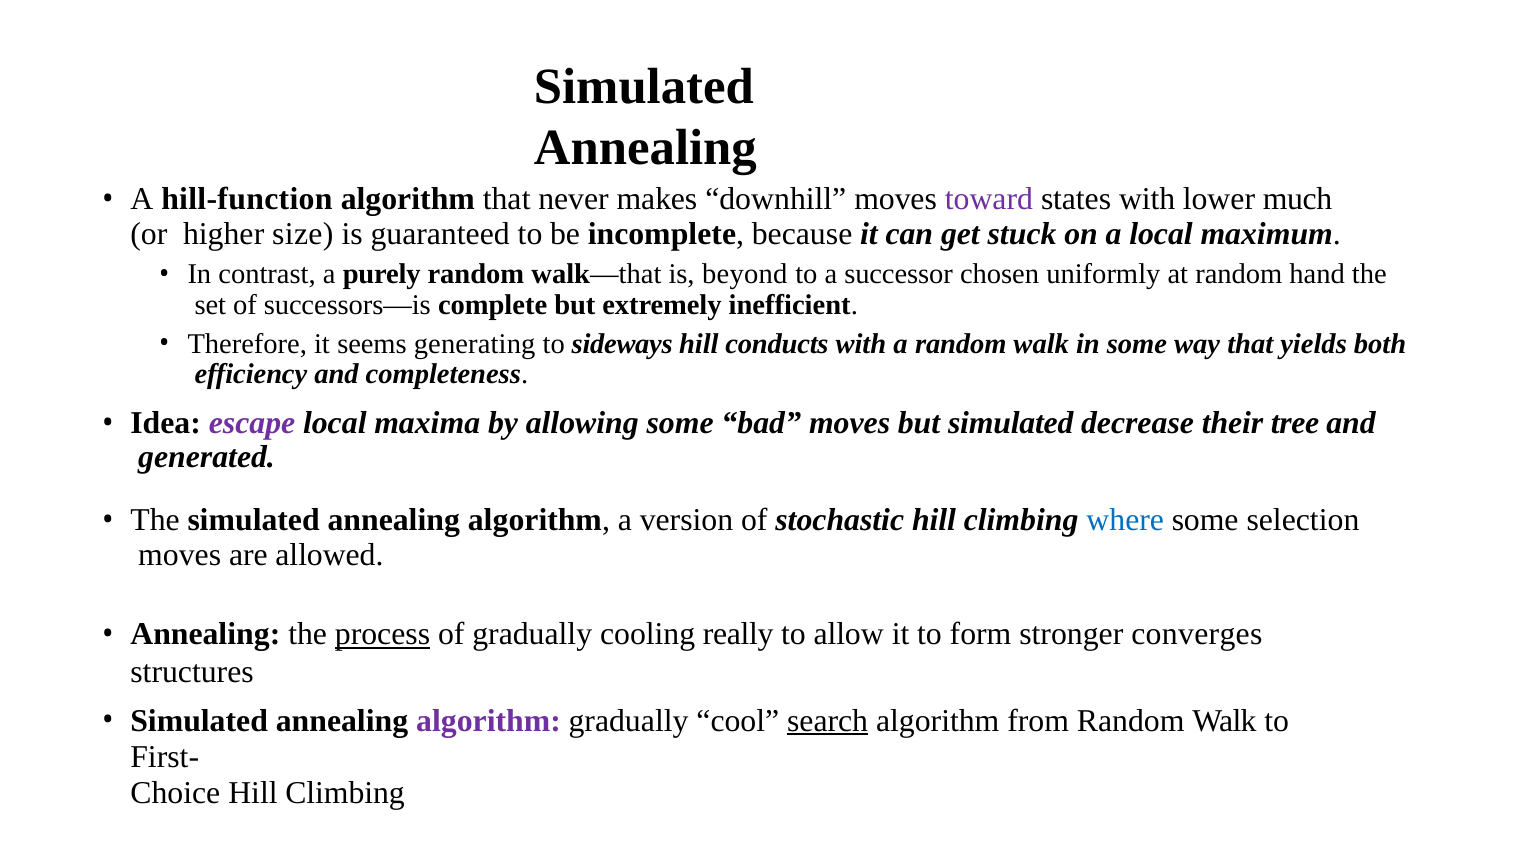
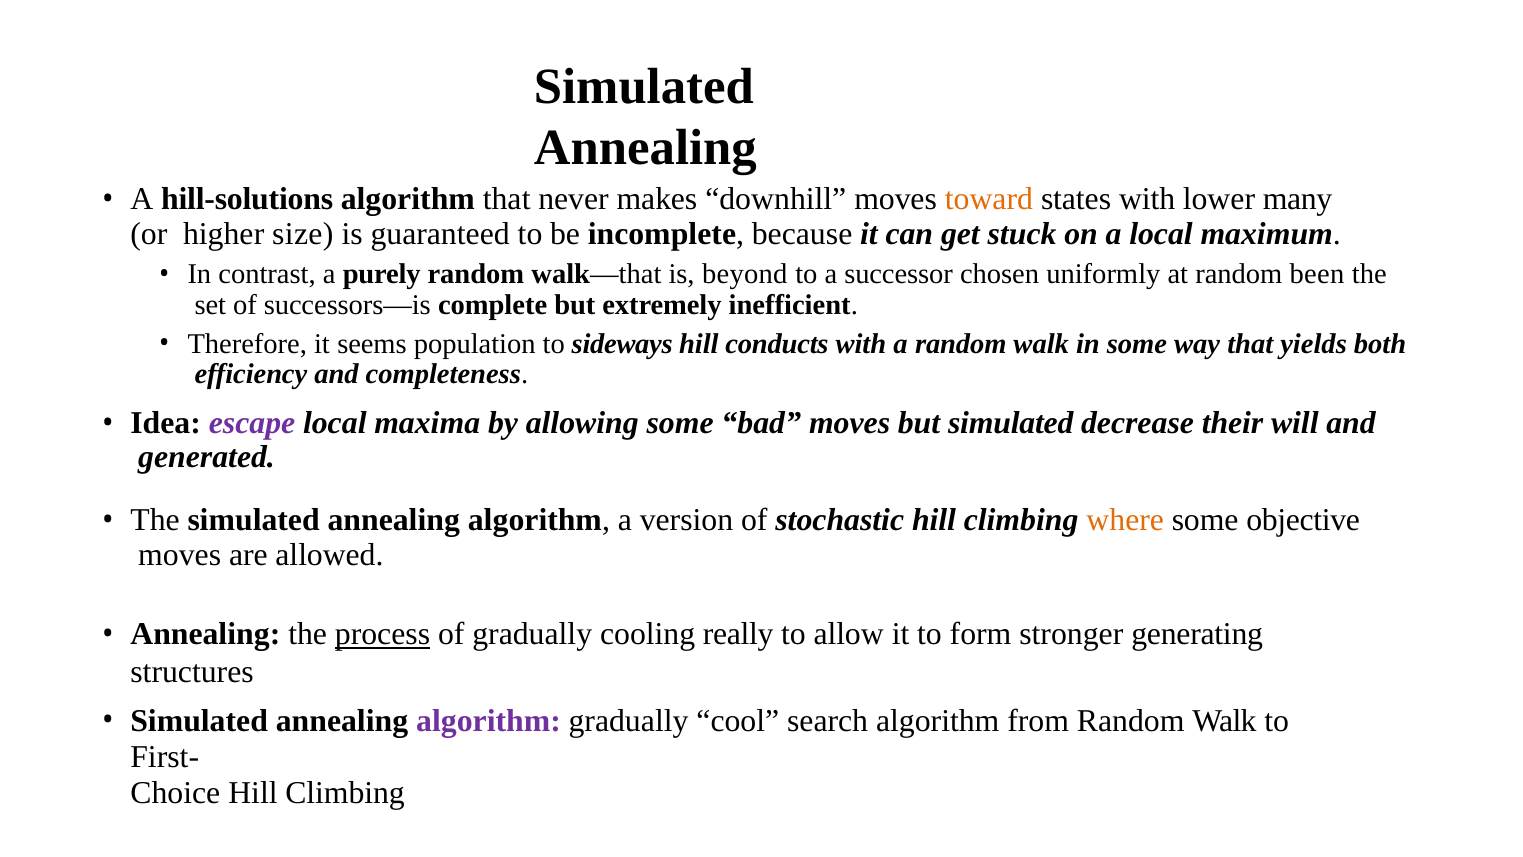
hill-function: hill-function -> hill-solutions (247, 199)
toward colour: purple -> orange (989, 199)
much: much -> many (1298, 199)
hand: hand -> been (1317, 274)
generating: generating -> population (475, 344)
tree: tree -> will (1295, 423)
where colour: blue -> orange (1125, 520)
selection: selection -> objective (1303, 520)
converges: converges -> generating (1197, 634)
search underline: present -> none (828, 720)
